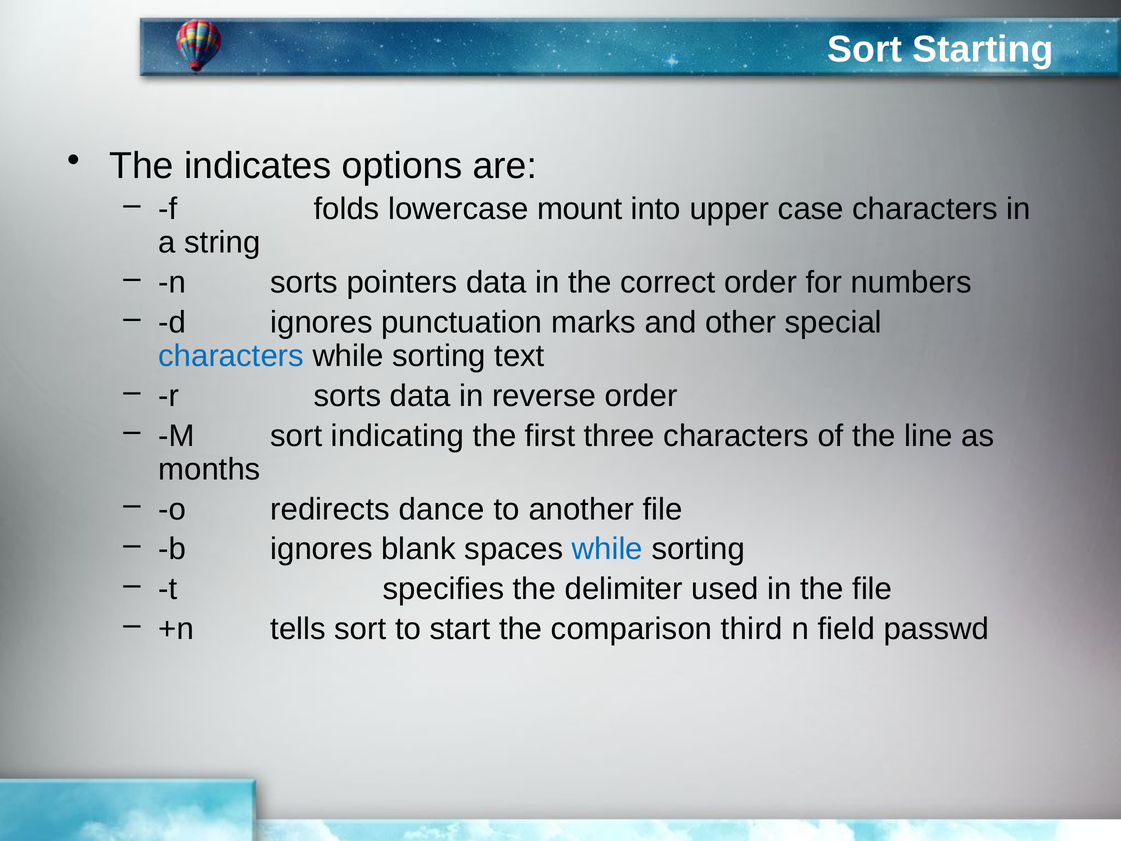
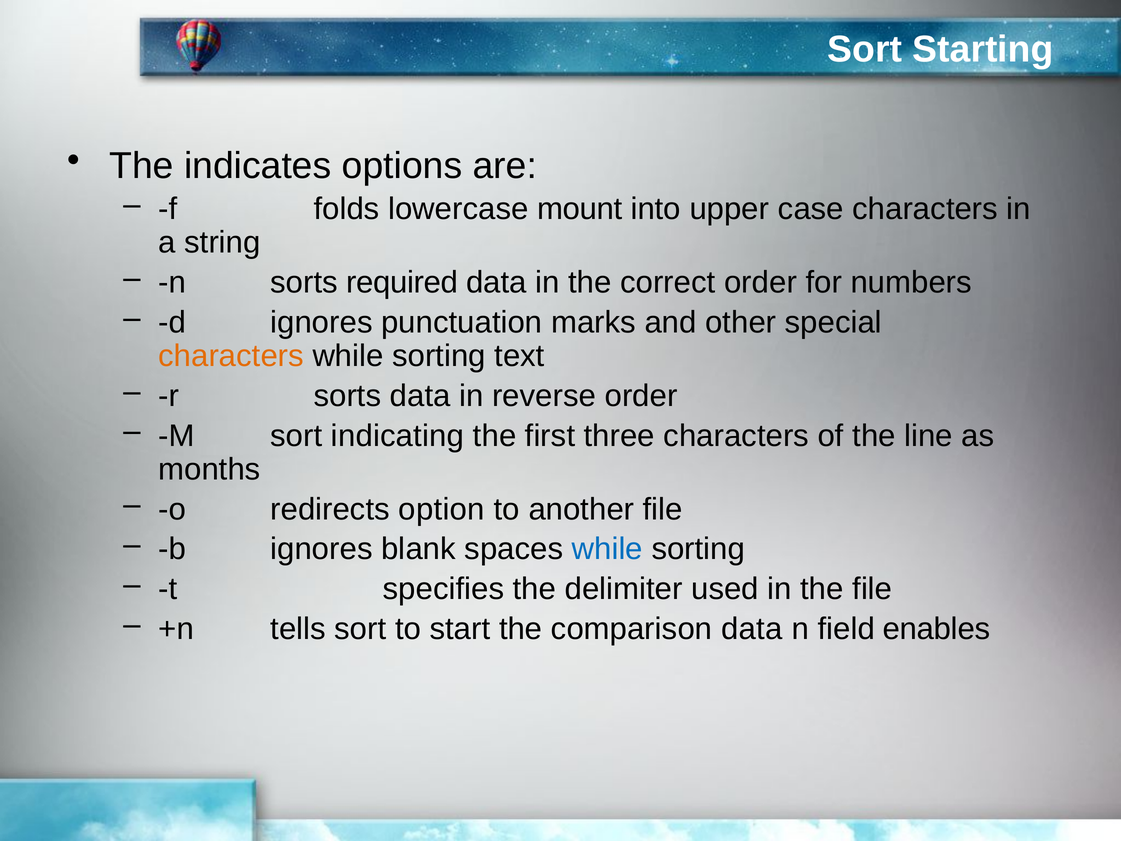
pointers: pointers -> required (402, 282)
characters colour: blue -> orange (231, 356)
dance: dance -> option (442, 509)
comparison third: third -> data (752, 629)
passwd: passwd -> enables (937, 629)
